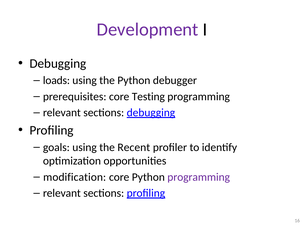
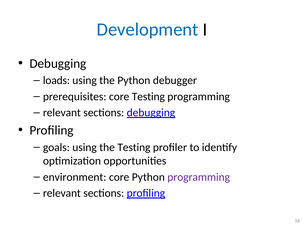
Development colour: purple -> blue (148, 29)
the Recent: Recent -> Testing (134, 147)
modification: modification -> environment (75, 177)
